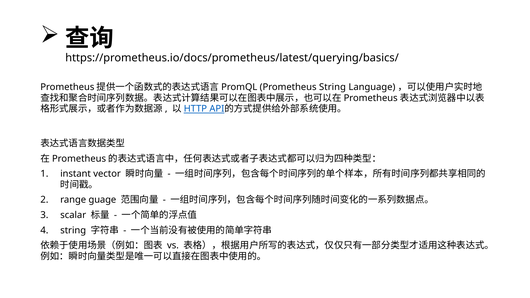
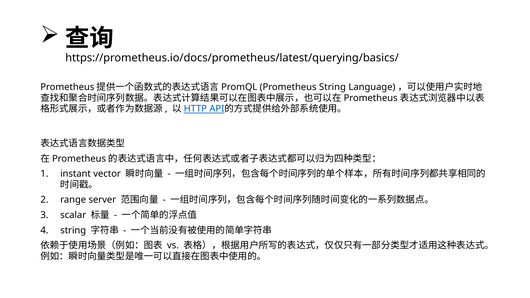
guage: guage -> server (102, 200)
